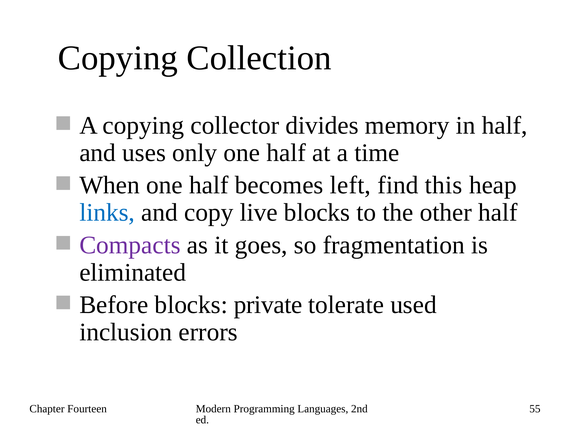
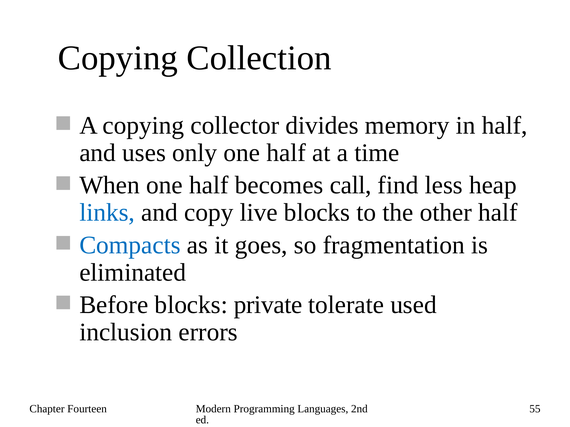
left: left -> call (351, 185)
this: this -> less (444, 185)
Compacts colour: purple -> blue (130, 245)
